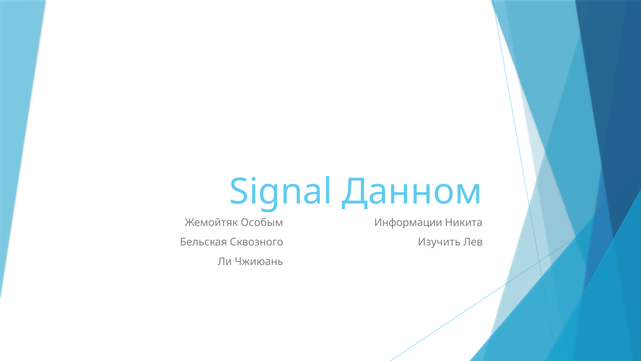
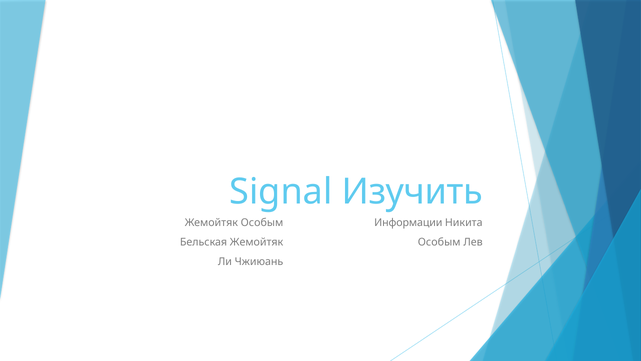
Данном: Данном -> Изучить (412, 191)
Бельская Сквозного: Сквозного -> Жемойтяк (257, 242)
Изучить: Изучить -> Особым (439, 242)
